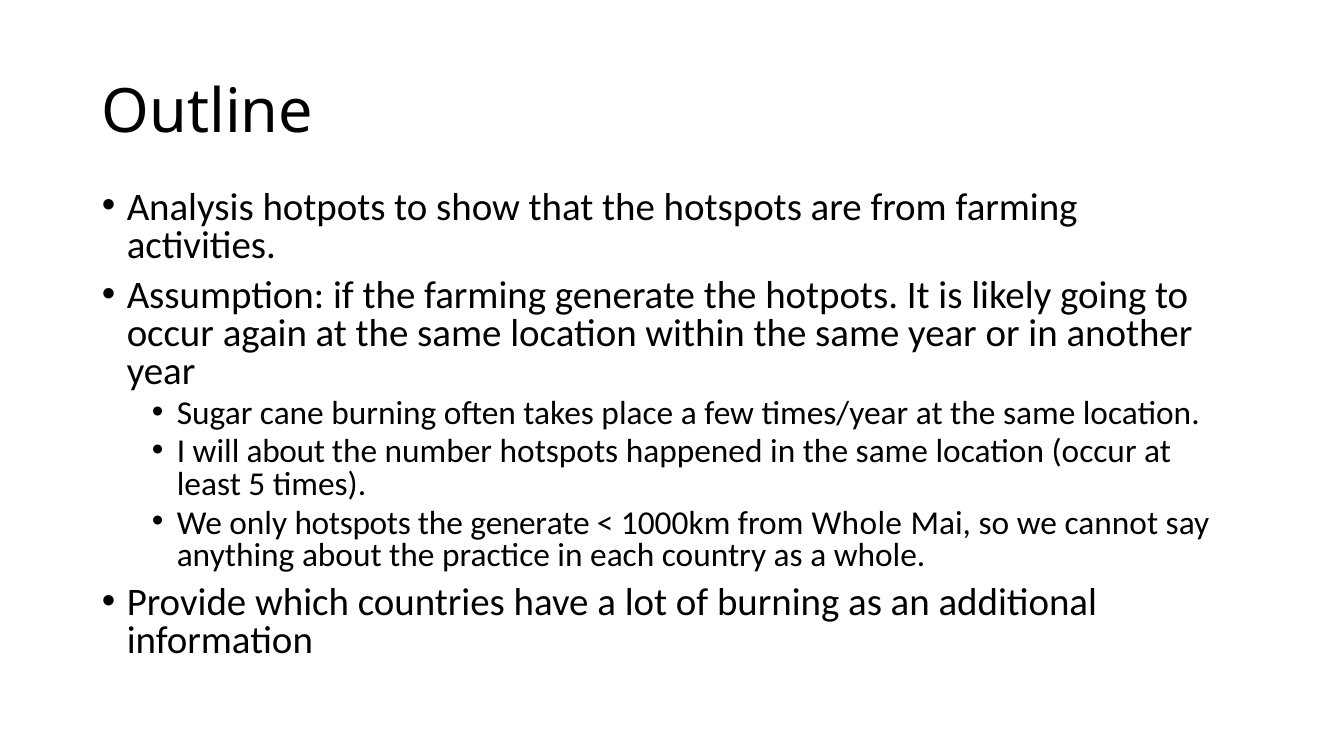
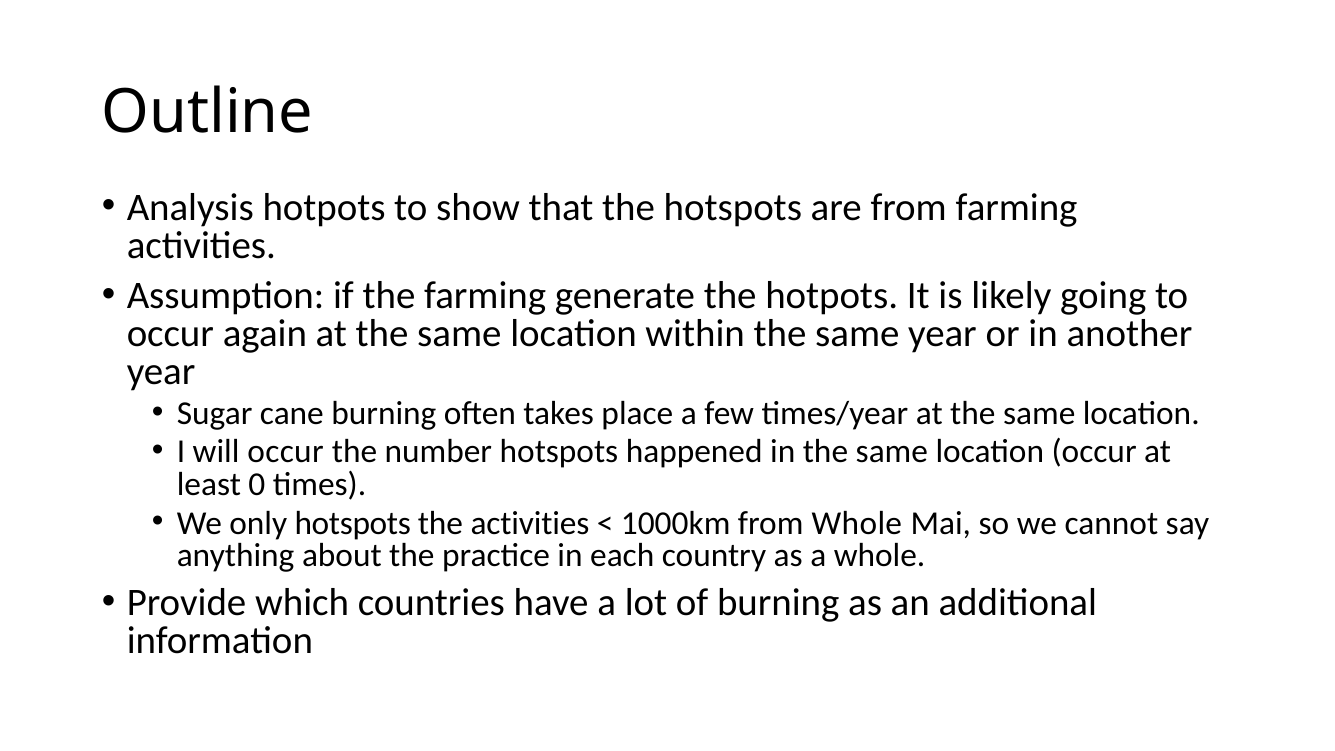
will about: about -> occur (286, 452)
5: 5 -> 0 (257, 484)
the generate: generate -> activities (530, 523)
